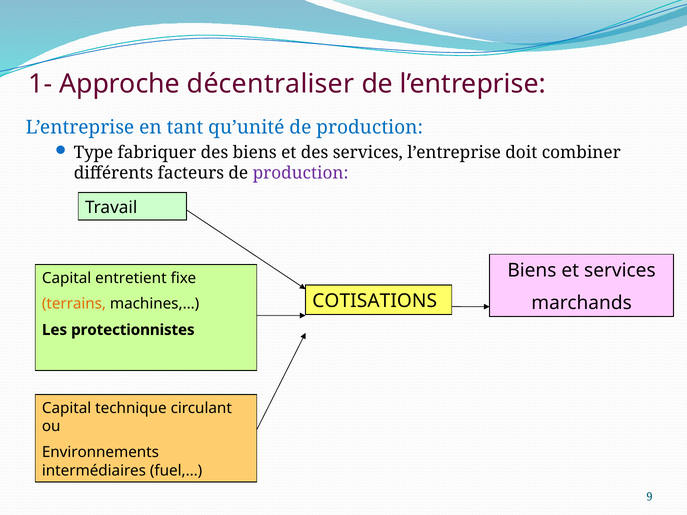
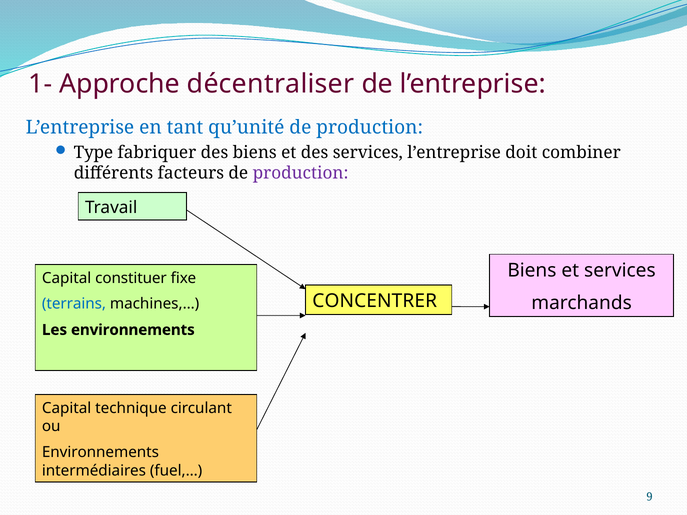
entretient: entretient -> constituer (131, 278)
COTISATIONS: COTISATIONS -> CONCENTRER (375, 301)
terrains colour: orange -> blue (74, 304)
Les protectionnistes: protectionnistes -> environnements (133, 330)
